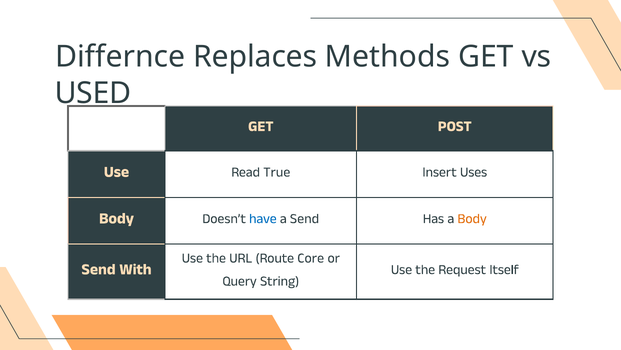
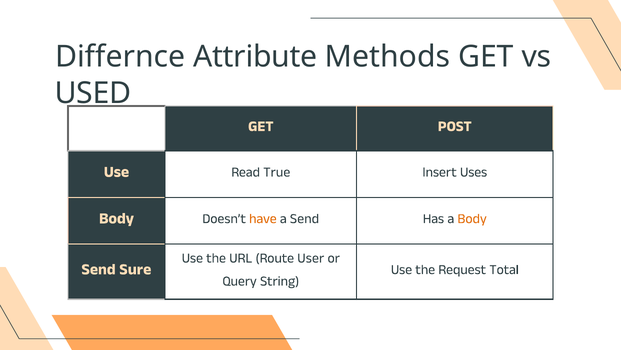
Replaces: Replaces -> Attribute (255, 57)
have colour: blue -> orange (263, 218)
Core: Core -> User (311, 257)
With: With -> Sure (135, 269)
Itself: Itself -> Total (504, 269)
